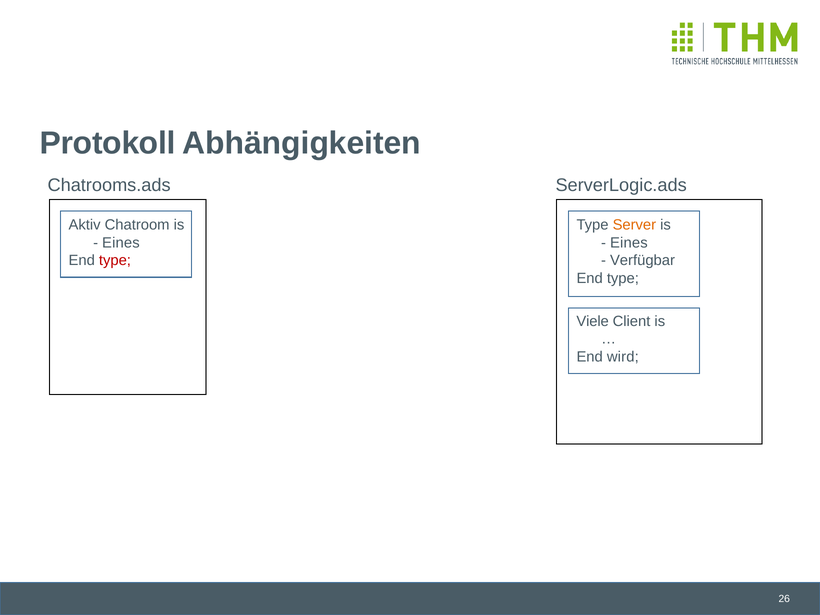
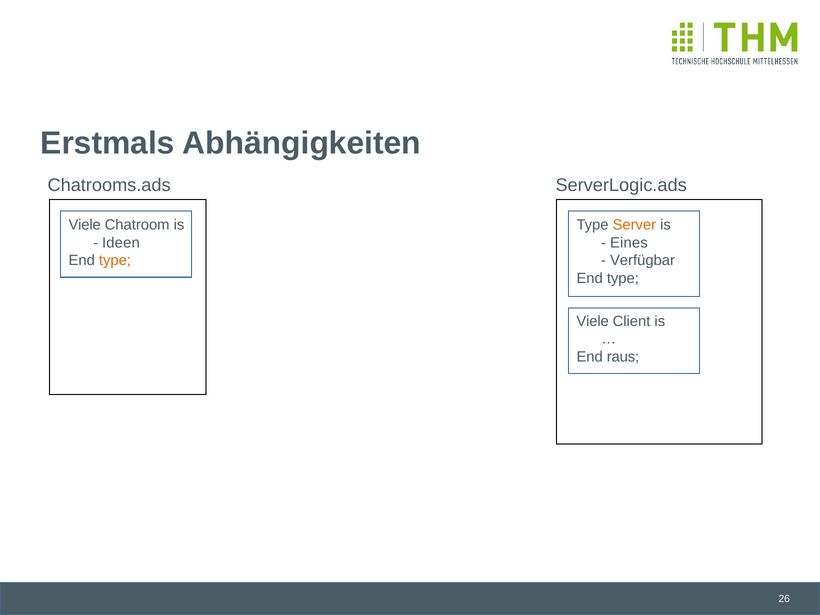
Protokoll: Protokoll -> Erstmals (108, 143)
Aktiv: Aktiv -> Viele (85, 225)
Eines: Eines -> Ideen (121, 243)
type colour: red -> orange (115, 261)
wird: wird -> raus (623, 357)
